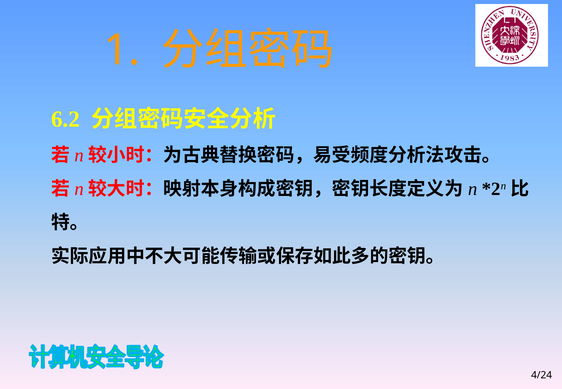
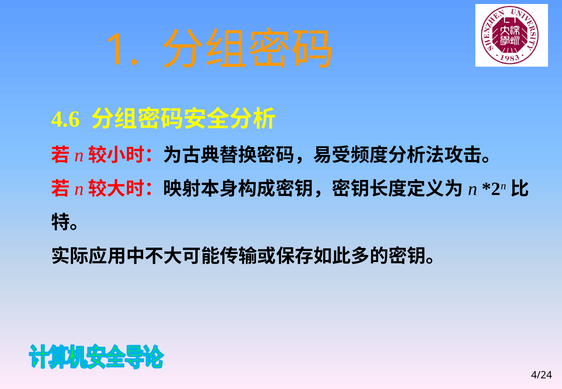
6.2: 6.2 -> 4.6 (66, 119)
